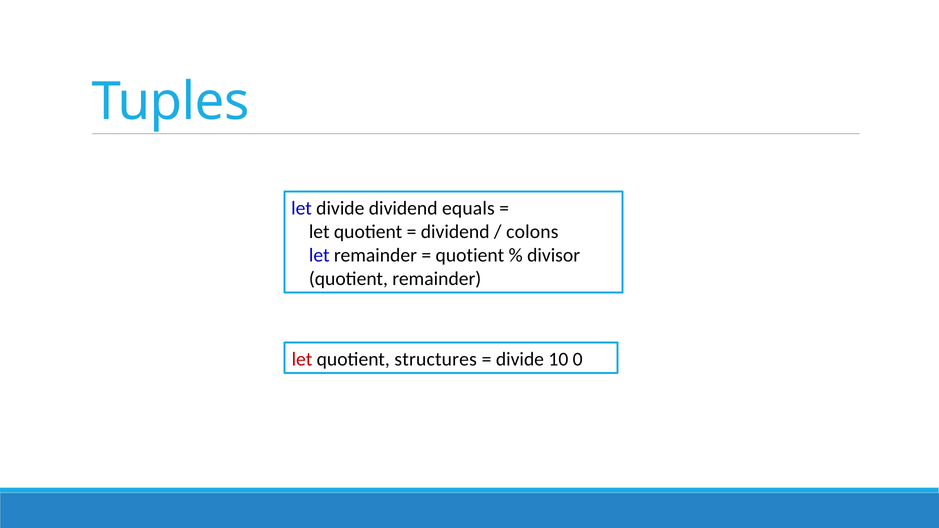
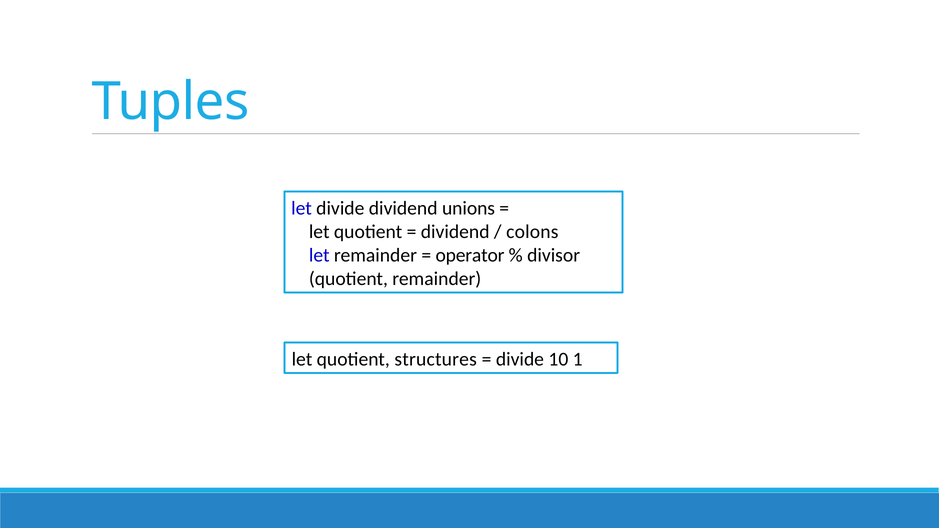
equals: equals -> unions (469, 208)
quotient: quotient -> operator (470, 255)
let colour: red -> black (302, 359)
0: 0 -> 1 (578, 359)
